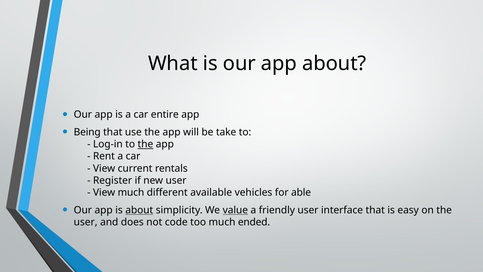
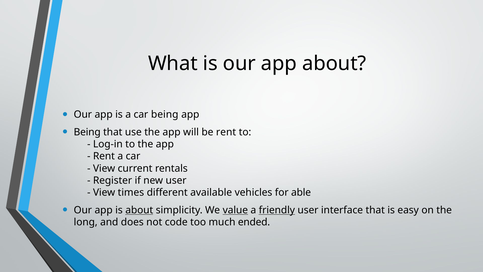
car entire: entire -> being (165, 114)
be take: take -> rent (226, 132)
the underline: present -> none (145, 144)
View much: much -> times (131, 192)
friendly underline: none -> present (277, 210)
user: user -> long (86, 222)
